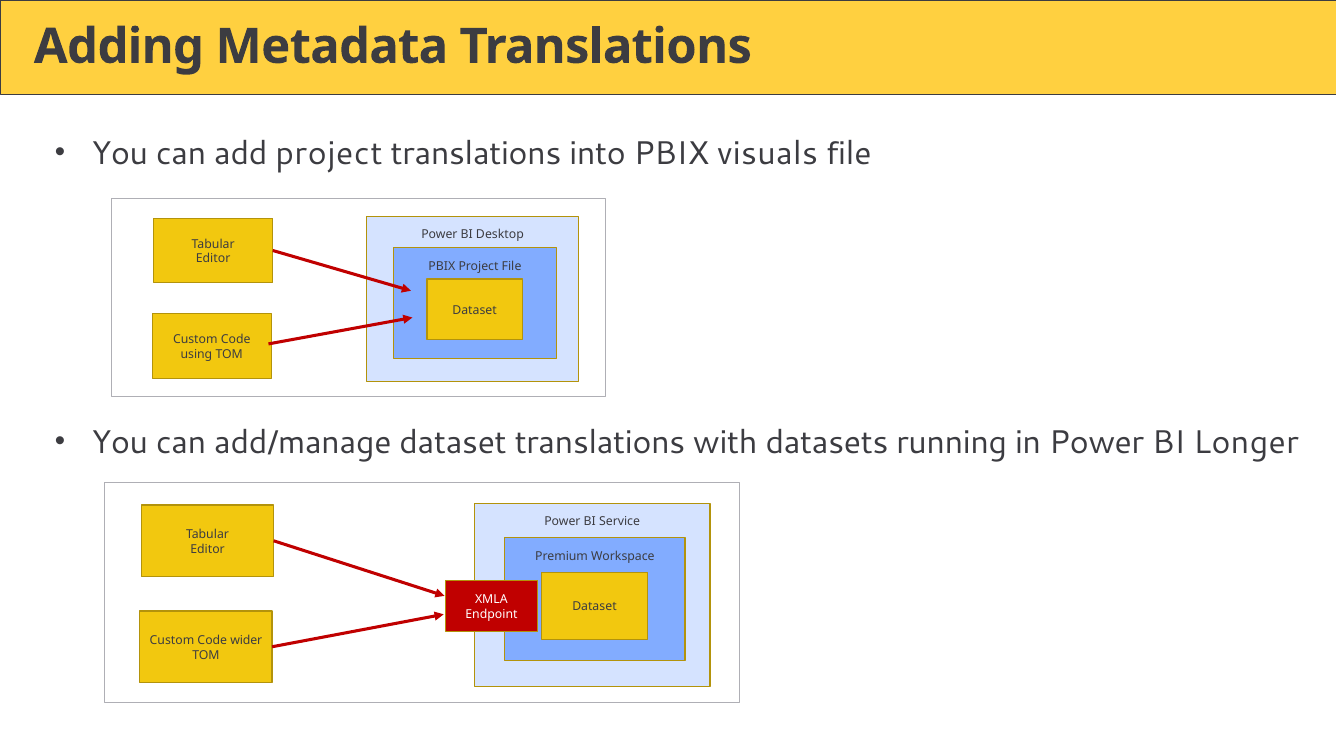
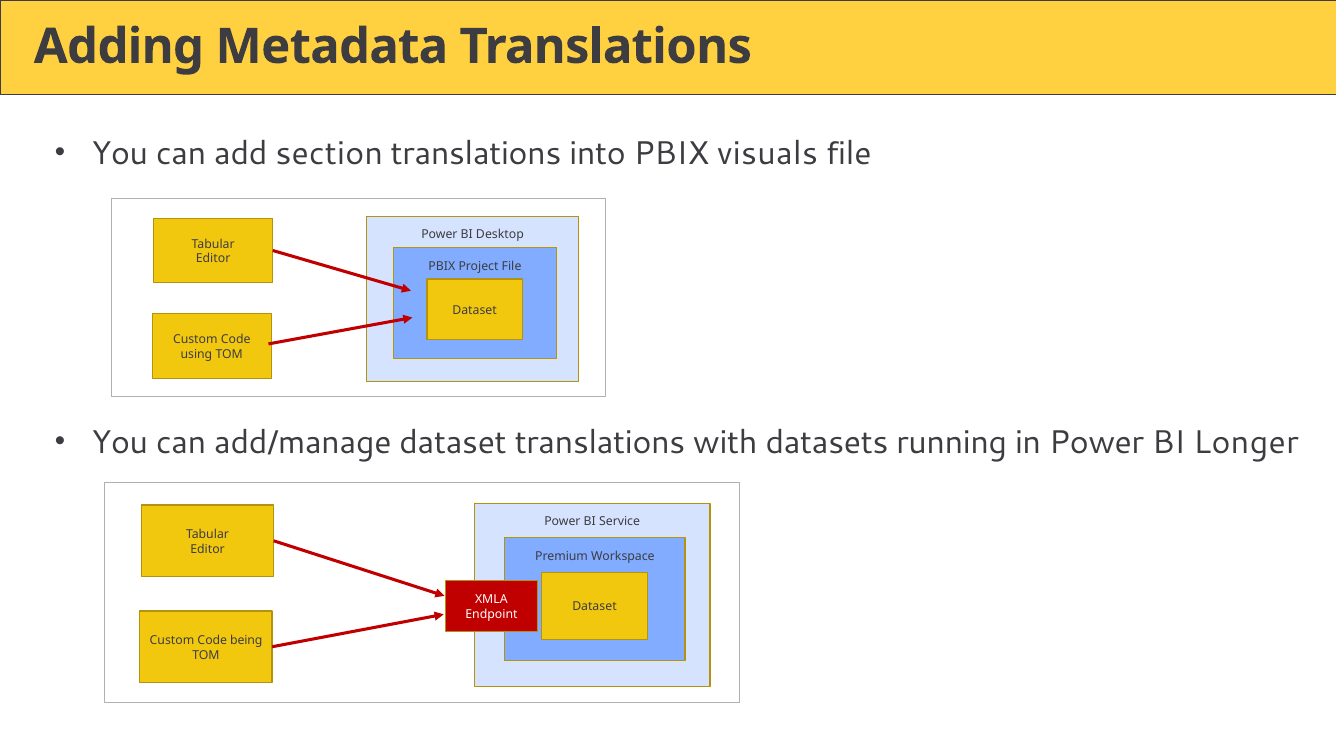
add project: project -> section (329, 154)
wider: wider -> being (246, 640)
